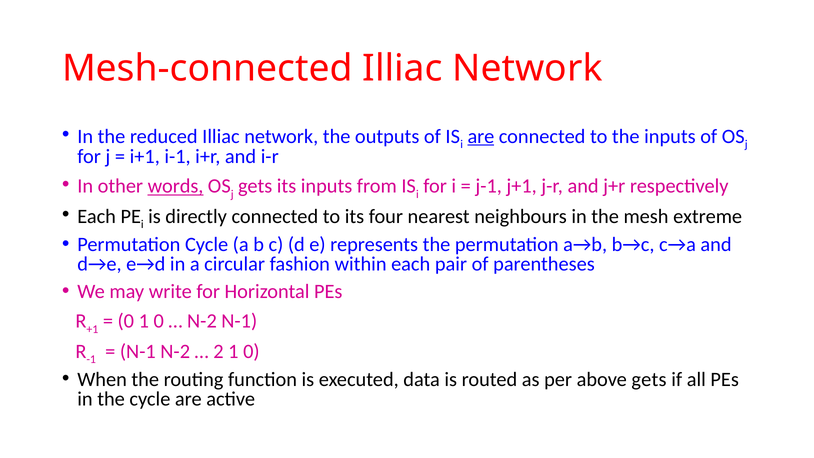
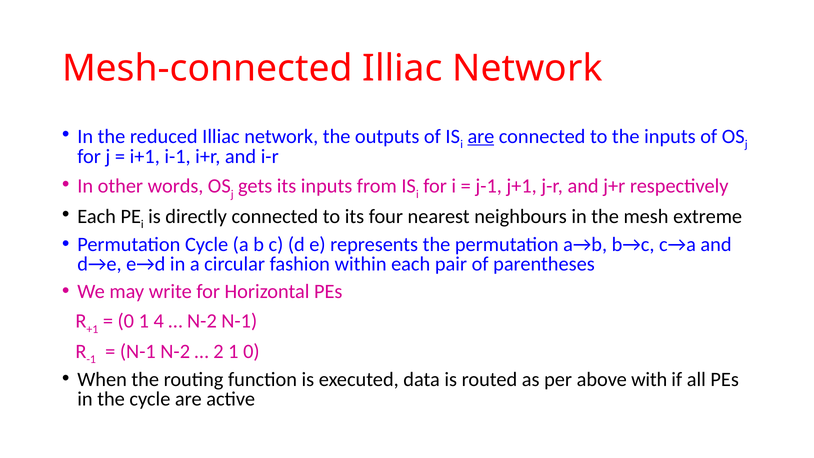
words underline: present -> none (176, 186)
0 1 0: 0 -> 4 (159, 321)
above gets: gets -> with (649, 379)
